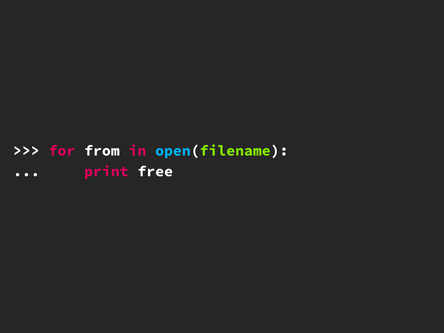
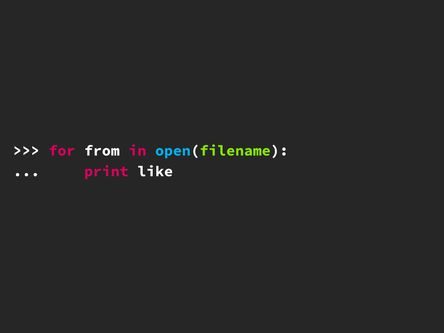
free: free -> like (155, 171)
